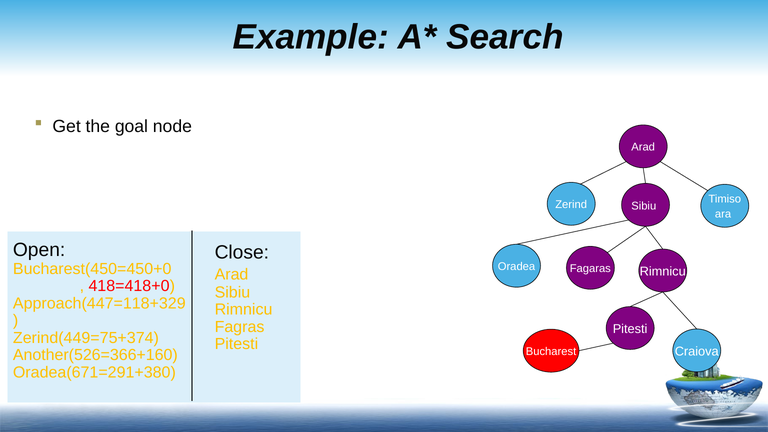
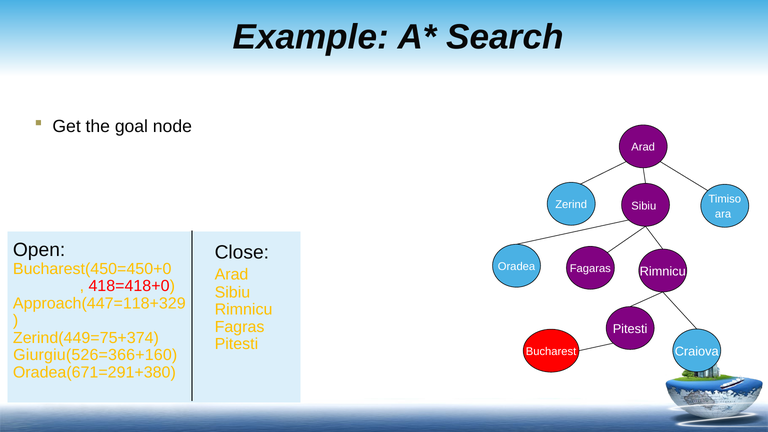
Another(526=366+160: Another(526=366+160 -> Giurgiu(526=366+160 (95, 355)
